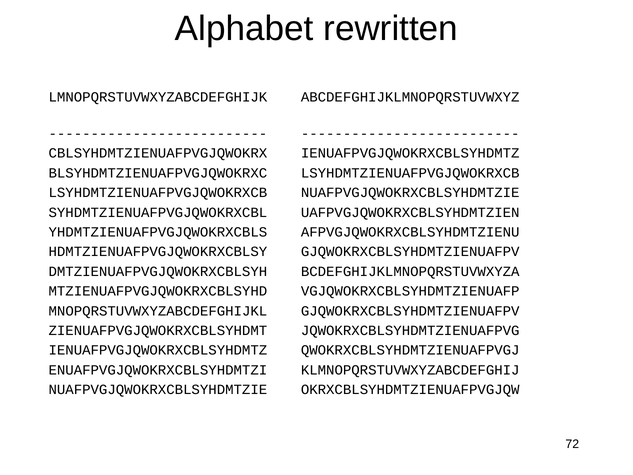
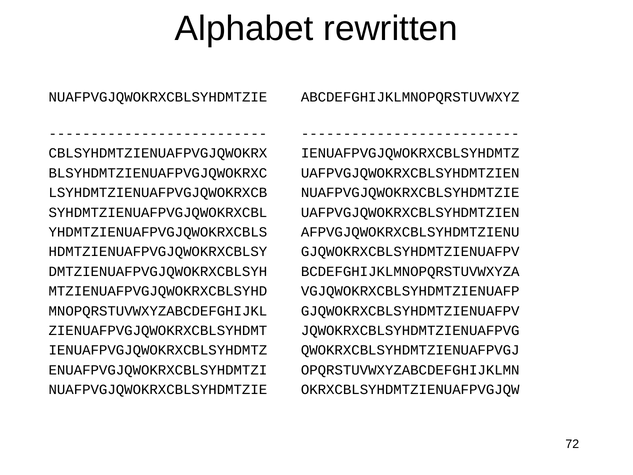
LMNOPQRSTUVWXYZABCDEFGHIJK: LMNOPQRSTUVWXYZABCDEFGHIJK -> NUAFPVGJQWOKRXCBLSYHDMTZIE (158, 97)
BLSYHDMTZIENUAFPVGJQWOKRXC LSYHDMTZIENUAFPVGJQWOKRXCB: LSYHDMTZIENUAFPVGJQWOKRXCB -> UAFPVGJQWOKRXCBLSYHDMTZIEN (410, 173)
KLMNOPQRSTUVWXYZABCDEFGHIJ: KLMNOPQRSTUVWXYZABCDEFGHIJ -> OPQRSTUVWXYZABCDEFGHIJKLMN (410, 370)
